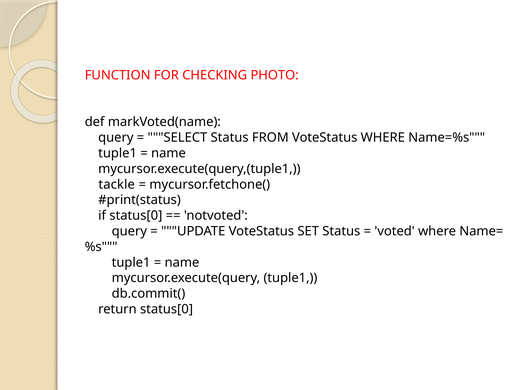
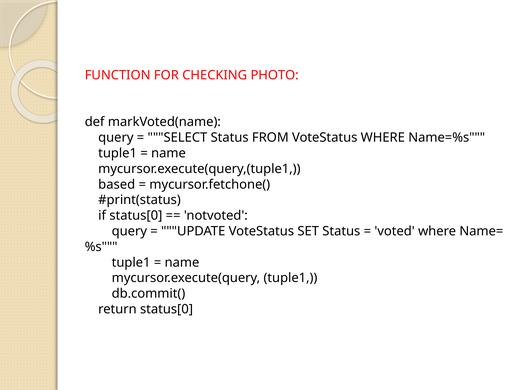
tackle: tackle -> based (117, 184)
